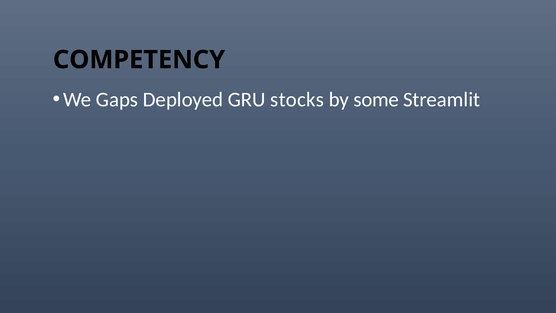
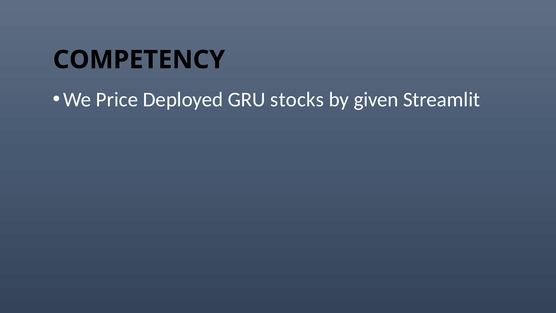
Gaps: Gaps -> Price (117, 99)
some: some -> given (376, 99)
